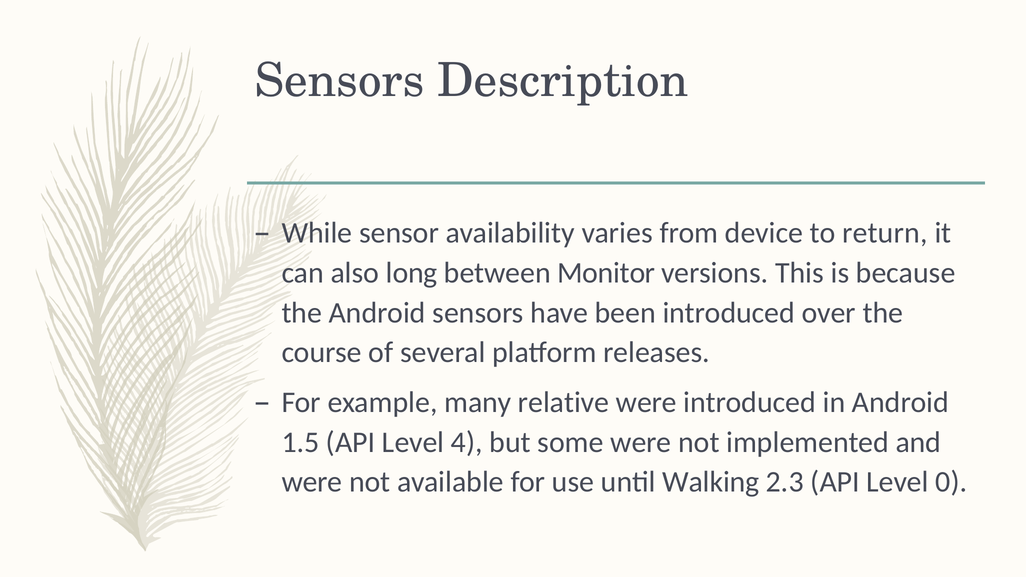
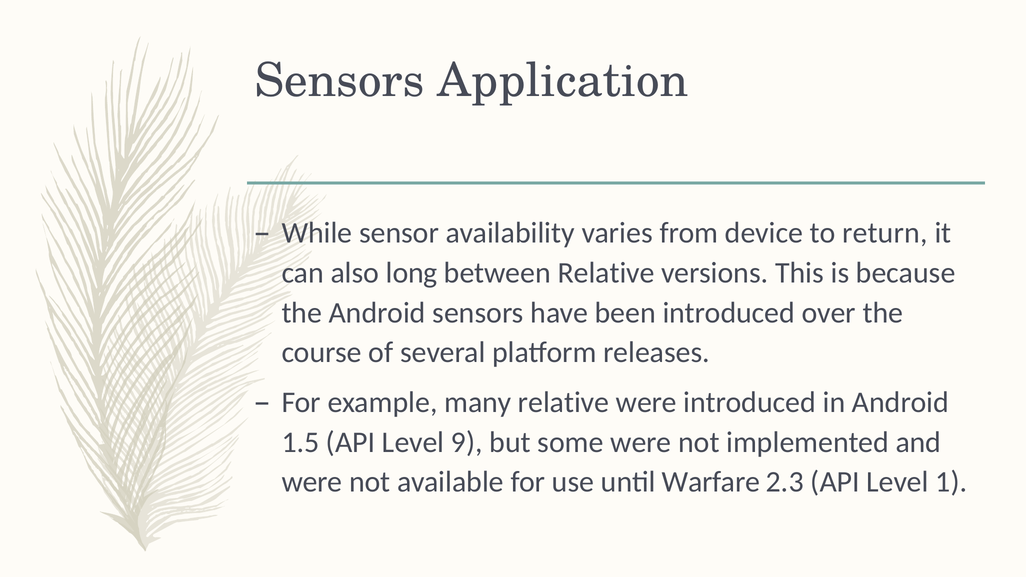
Description: Description -> Application (563, 81)
between Monitor: Monitor -> Relative (606, 273)
4: 4 -> 9 (467, 442)
Walking: Walking -> Warfare (711, 482)
0: 0 -> 1 (951, 482)
